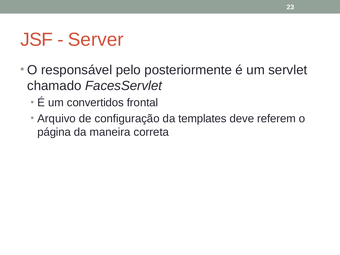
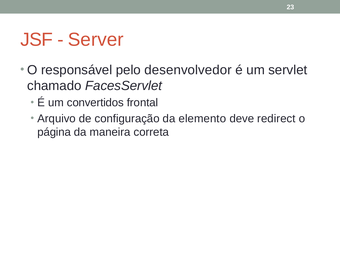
posteriormente: posteriormente -> desenvolvedor (188, 70)
templates: templates -> elemento (202, 119)
referem: referem -> redirect (276, 119)
